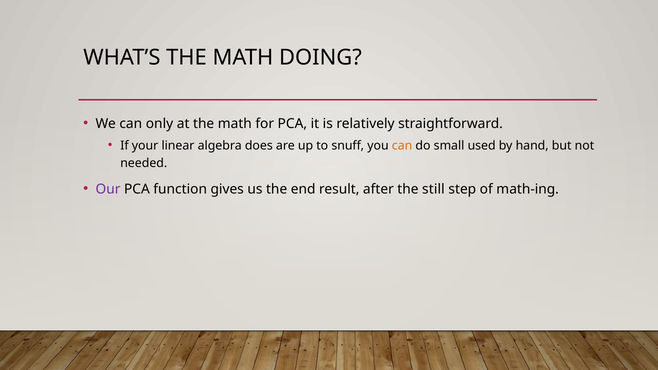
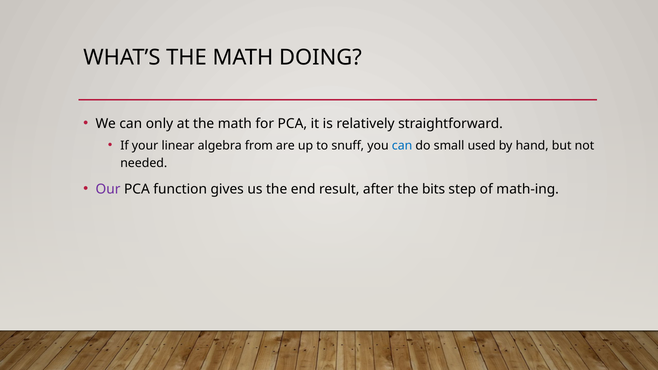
does: does -> from (259, 146)
can colour: orange -> blue (402, 146)
still: still -> bits (434, 189)
